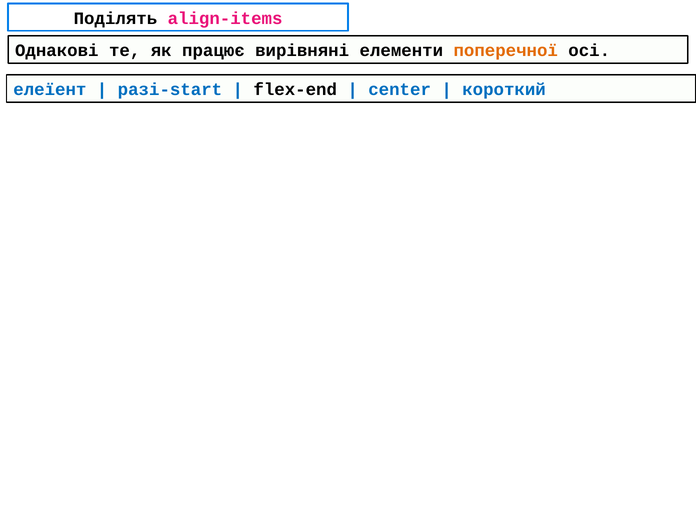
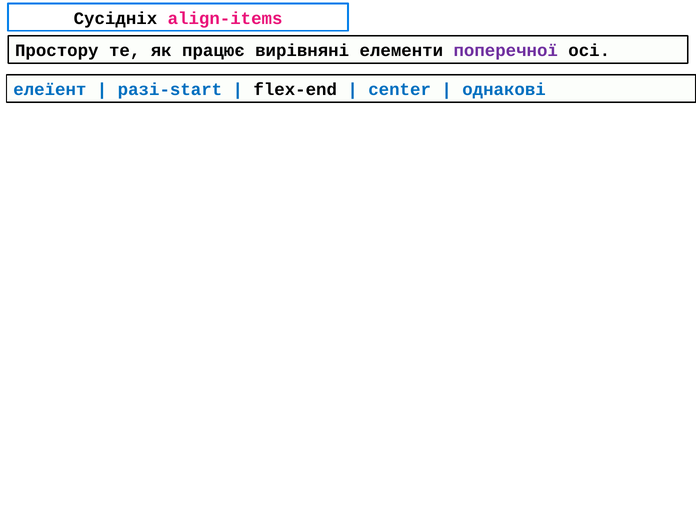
Поділять: Поділять -> Сусідніх (115, 19)
Однакові: Однакові -> Простору (57, 51)
поперечної colour: orange -> purple (506, 51)
короткий: короткий -> однакові (504, 90)
